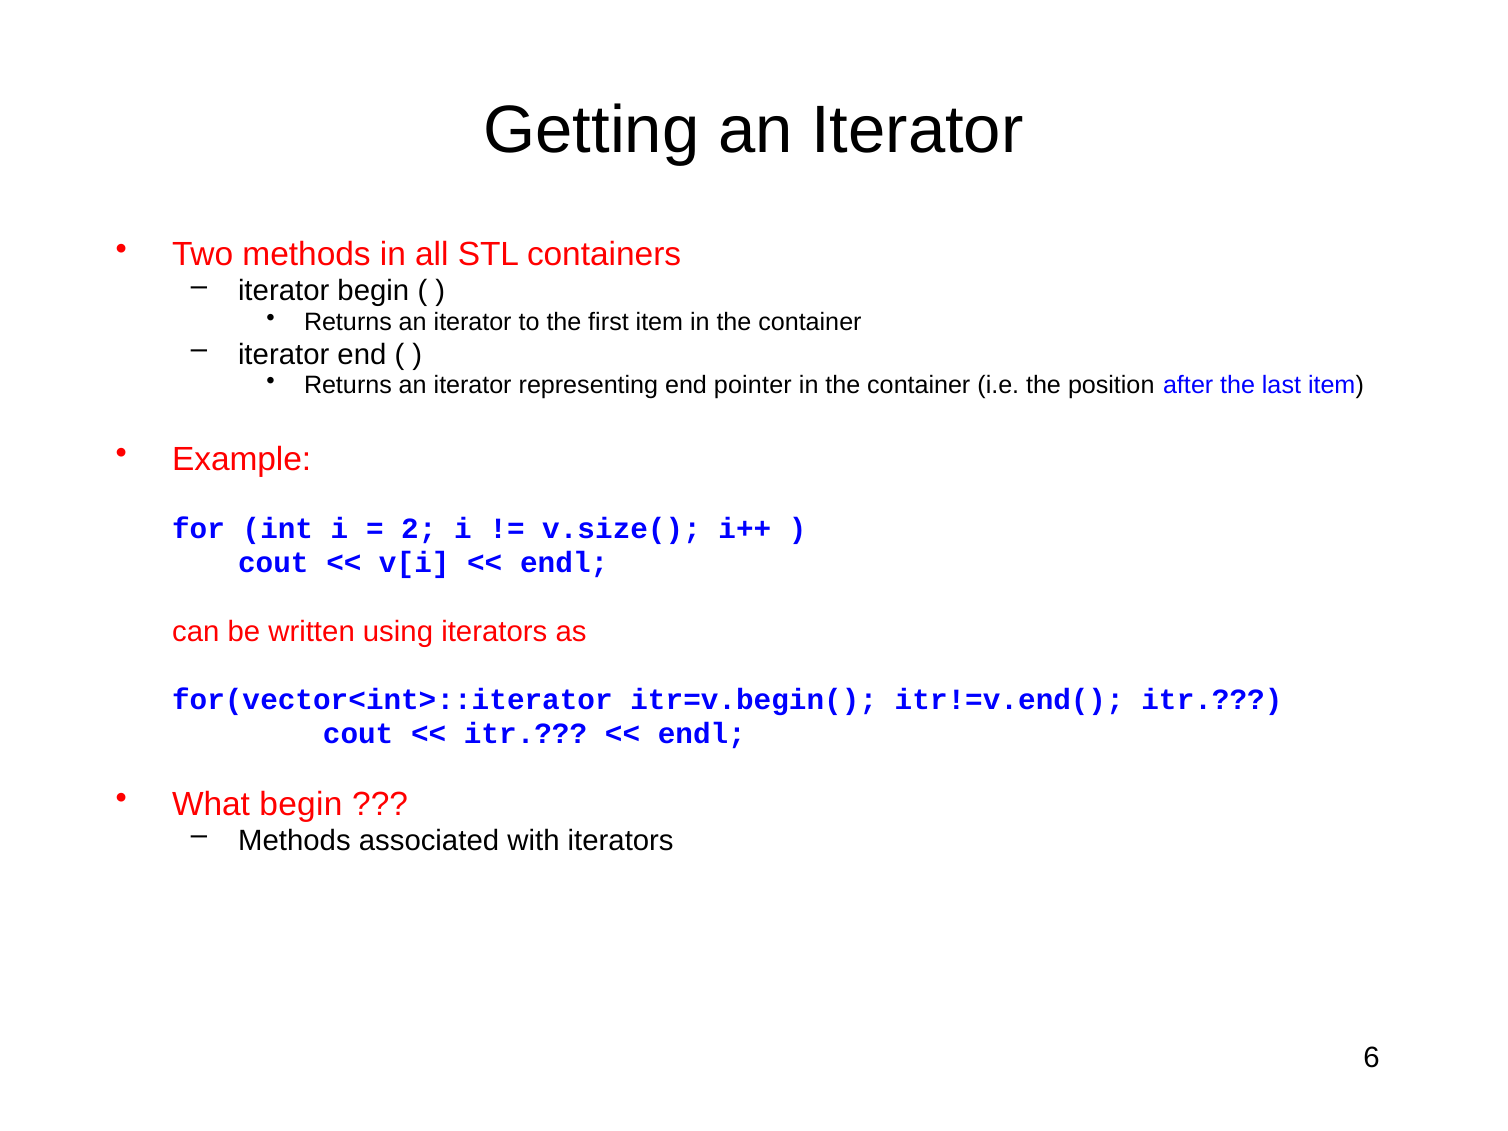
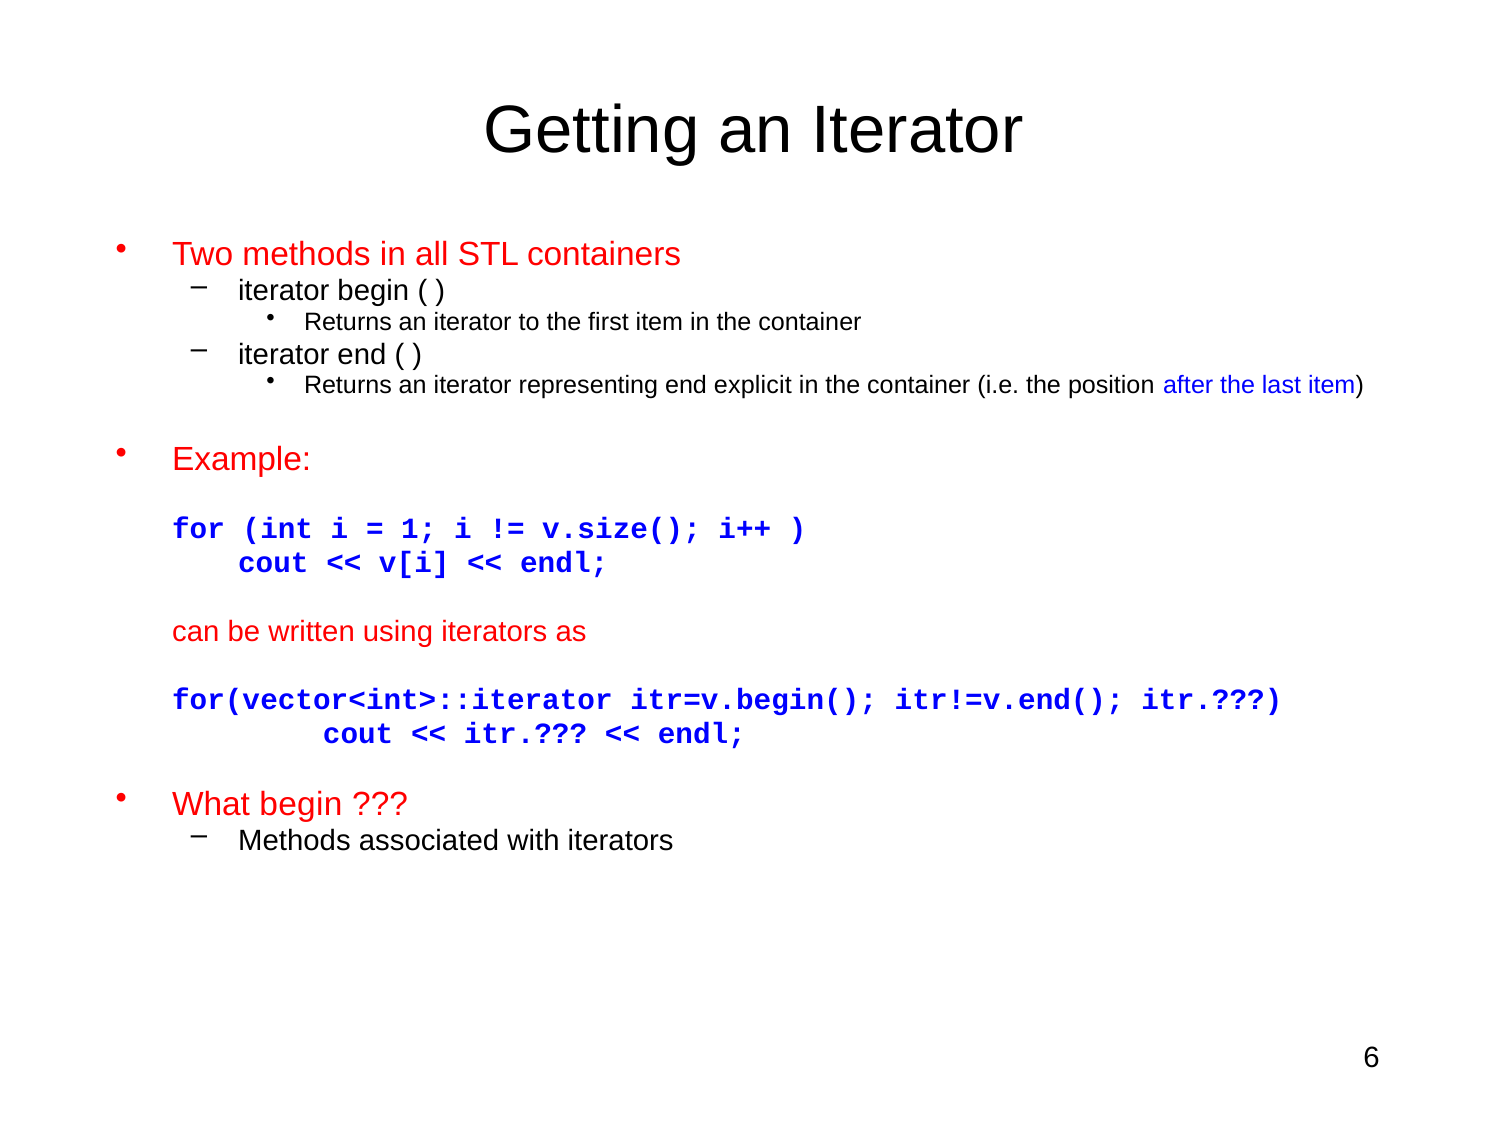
pointer: pointer -> explicit (753, 386)
2: 2 -> 1 (419, 529)
